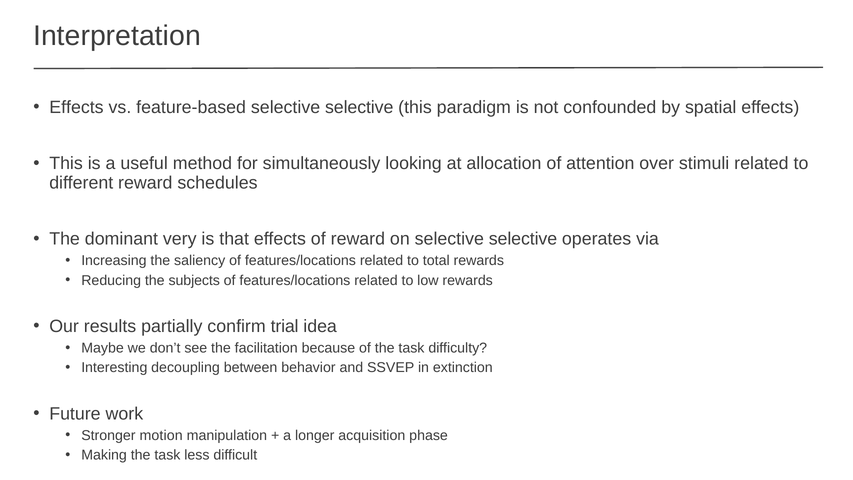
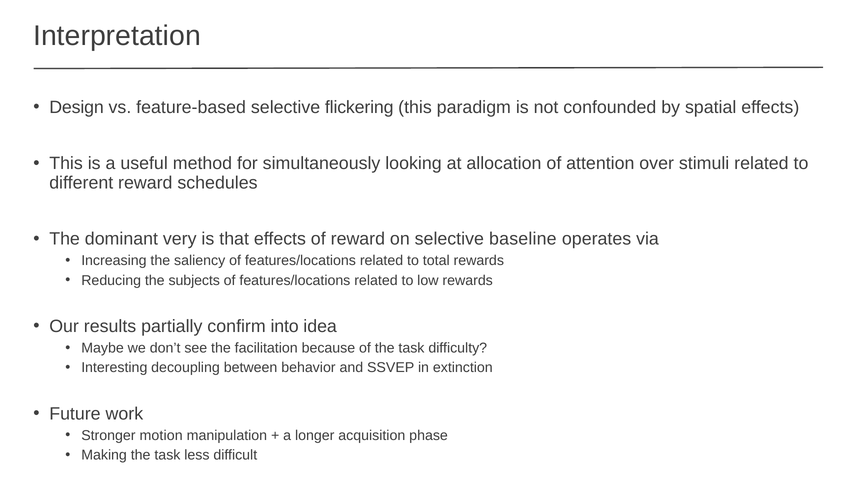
Effects: Effects -> Design (77, 107)
feature-based selective selective: selective -> flickering (359, 107)
on selective selective: selective -> baseline (523, 239)
trial: trial -> into (285, 326)
